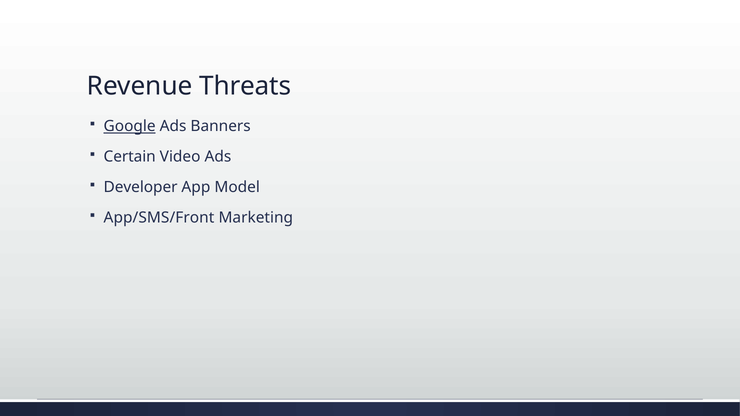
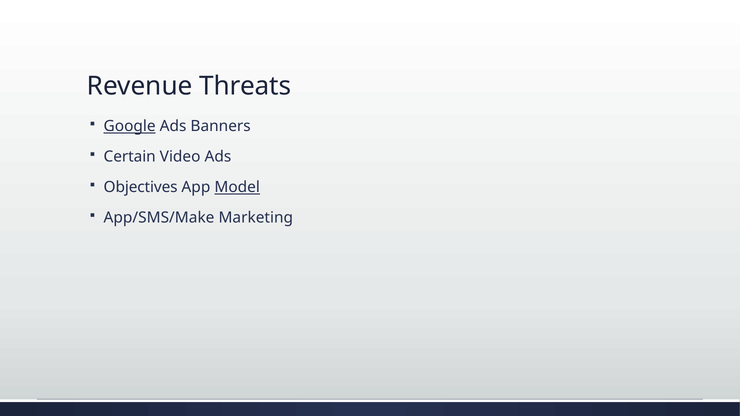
Developer: Developer -> Objectives (141, 187)
Model underline: none -> present (237, 187)
App/SMS/Front: App/SMS/Front -> App/SMS/Make (159, 218)
